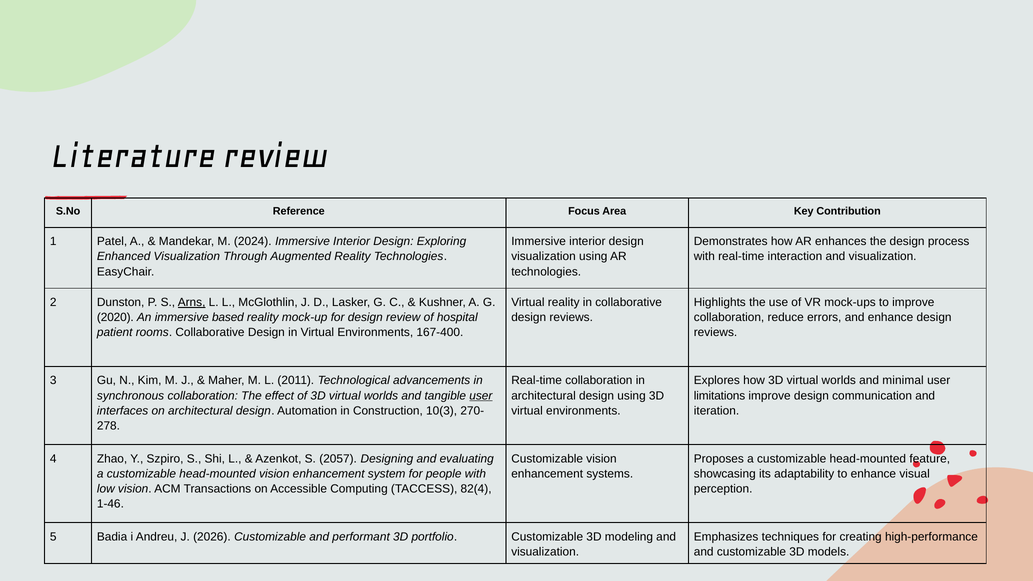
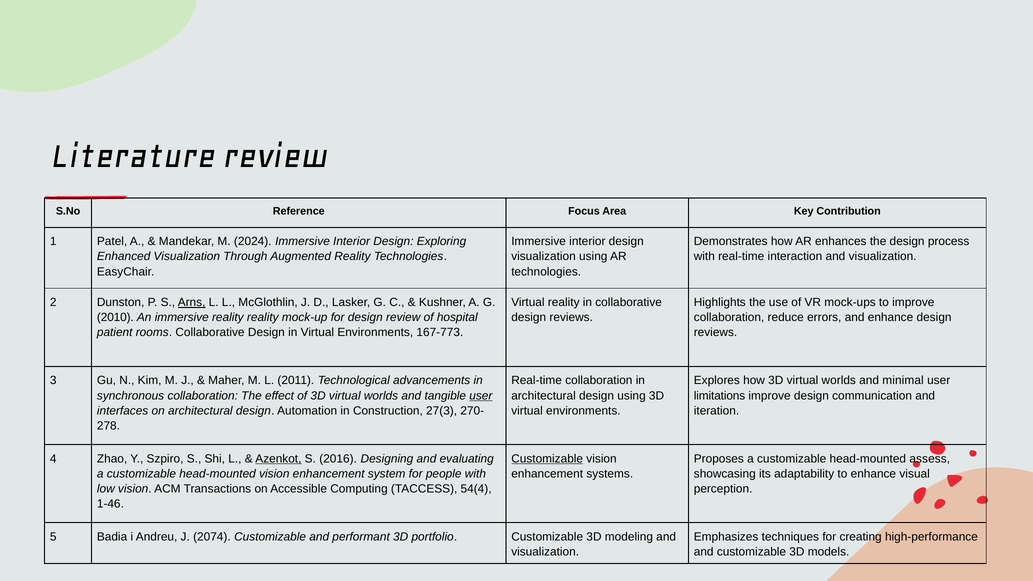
2020: 2020 -> 2010 (115, 317)
immersive based: based -> reality (228, 317)
167-400: 167-400 -> 167-773 (440, 333)
10(3: 10(3 -> 27(3 (442, 411)
Azenkot underline: none -> present (278, 459)
2057: 2057 -> 2016 (338, 459)
Customizable underline: none -> present (547, 459)
feature: feature -> assess (930, 459)
82(4: 82(4 -> 54(4 (476, 489)
2026: 2026 -> 2074 (212, 537)
